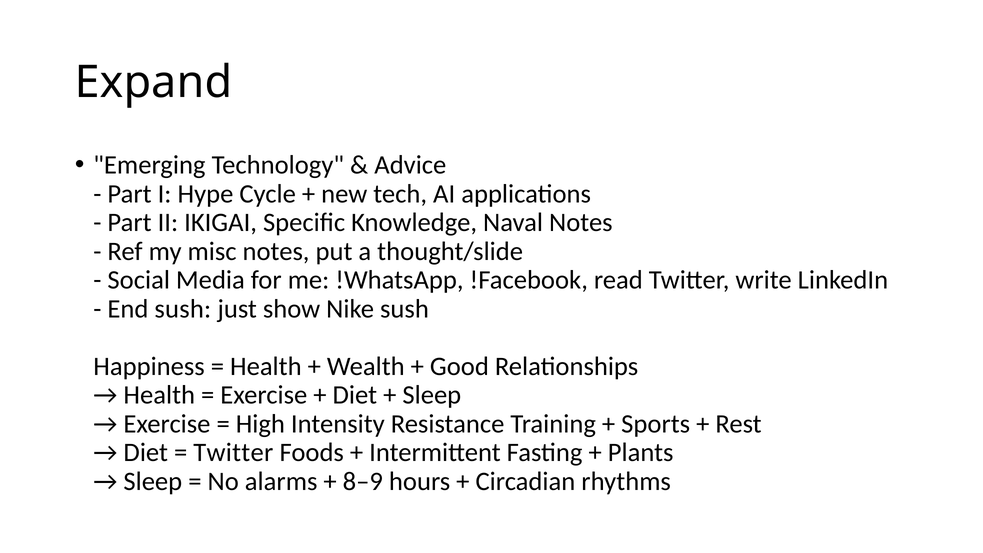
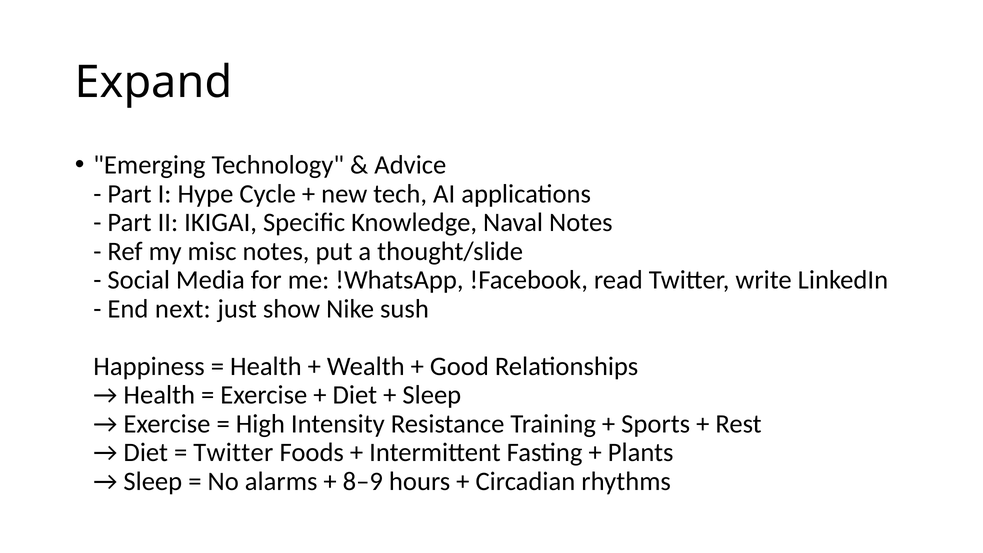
End sush: sush -> next (183, 309)
